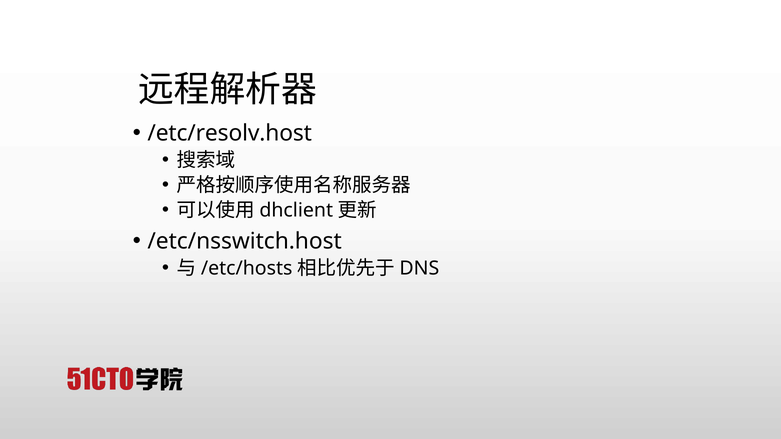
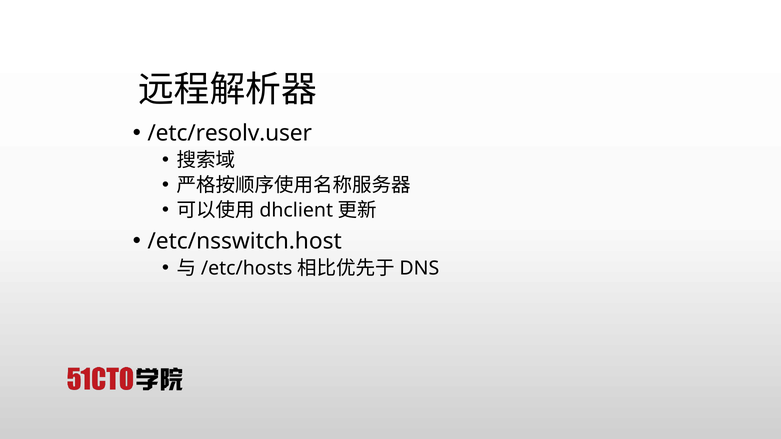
/etc/resolv.host: /etc/resolv.host -> /etc/resolv.user (230, 133)
